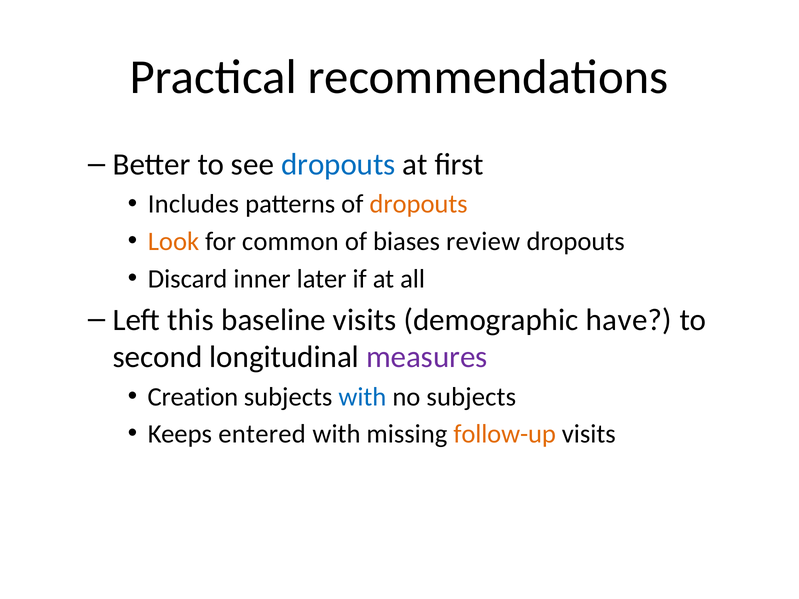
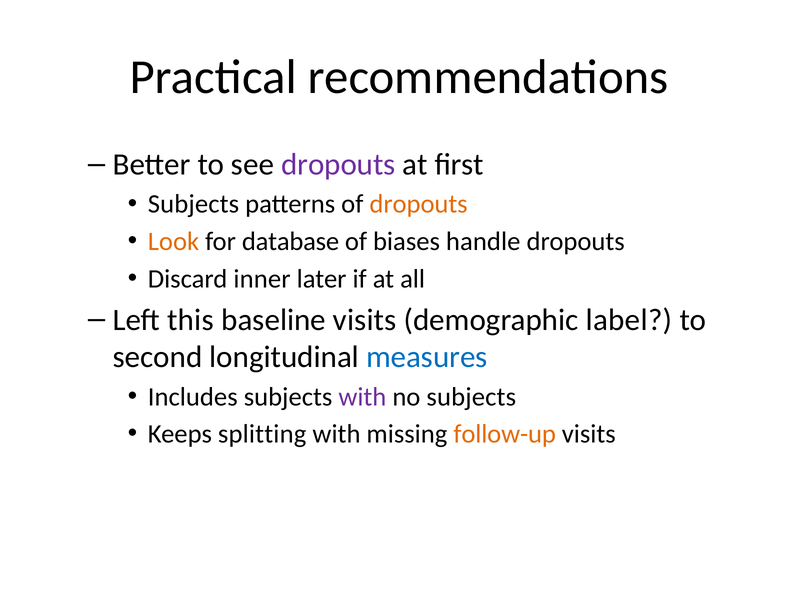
dropouts colour: blue -> purple (338, 165)
Includes: Includes -> Subjects (193, 204)
common: common -> database (291, 242)
review: review -> handle (483, 242)
have: have -> label (629, 320)
measures colour: purple -> blue (427, 357)
Creation: Creation -> Includes (193, 397)
with colour: blue -> purple (362, 397)
entered: entered -> splitting (262, 434)
